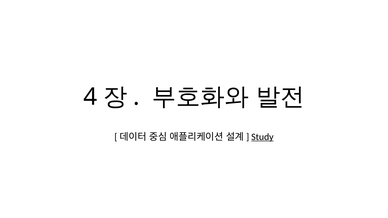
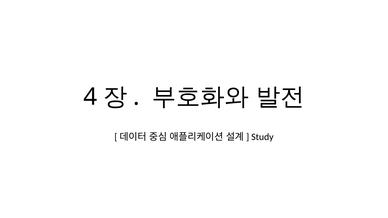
Study underline: present -> none (262, 137)
